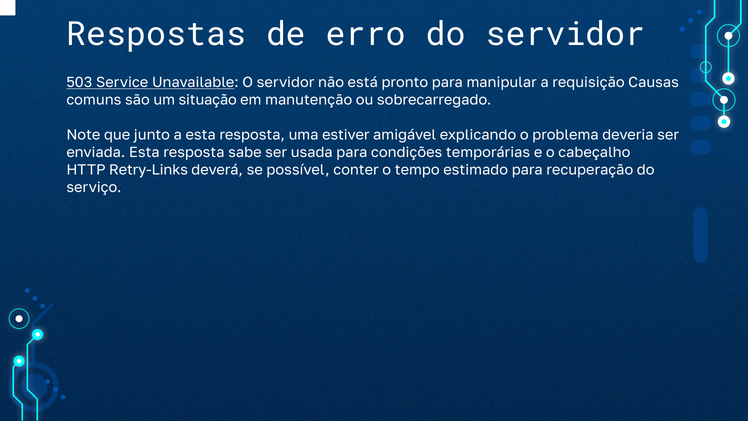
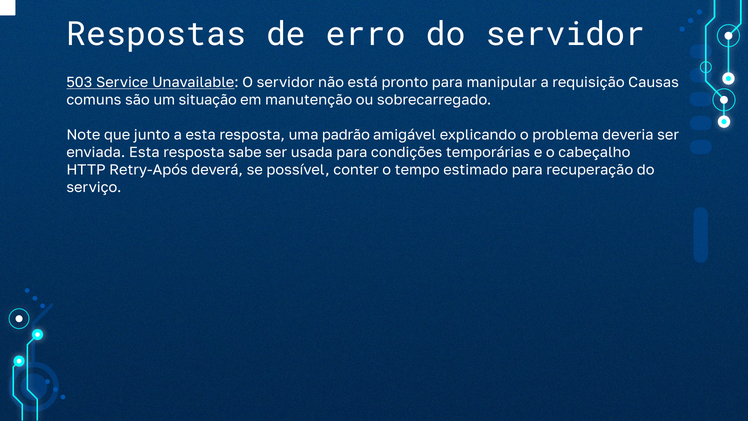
estiver: estiver -> padrão (346, 135)
Retry-Links: Retry-Links -> Retry-Após (148, 170)
